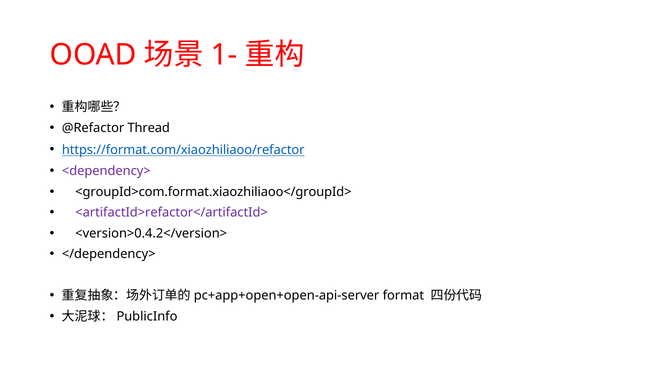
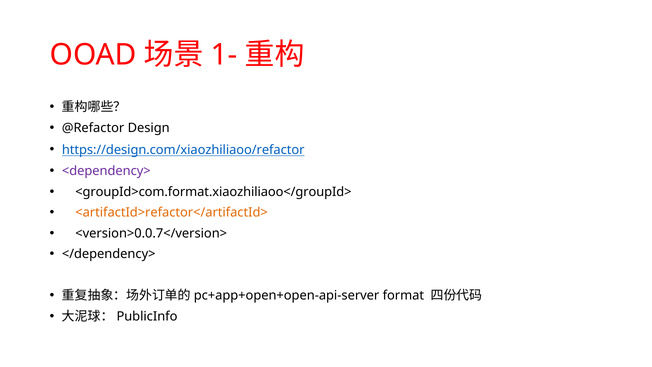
Thread: Thread -> Design (149, 128)
https://format.com/xiaozhiliaoo/refactor: https://format.com/xiaozhiliaoo/refactor -> https://design.com/xiaozhiliaoo/refactor (183, 150)
<artifactId>refactor</artifactId> colour: purple -> orange (172, 212)
<version>0.4.2</version>: <version>0.4.2</version> -> <version>0.0.7</version> (151, 233)
